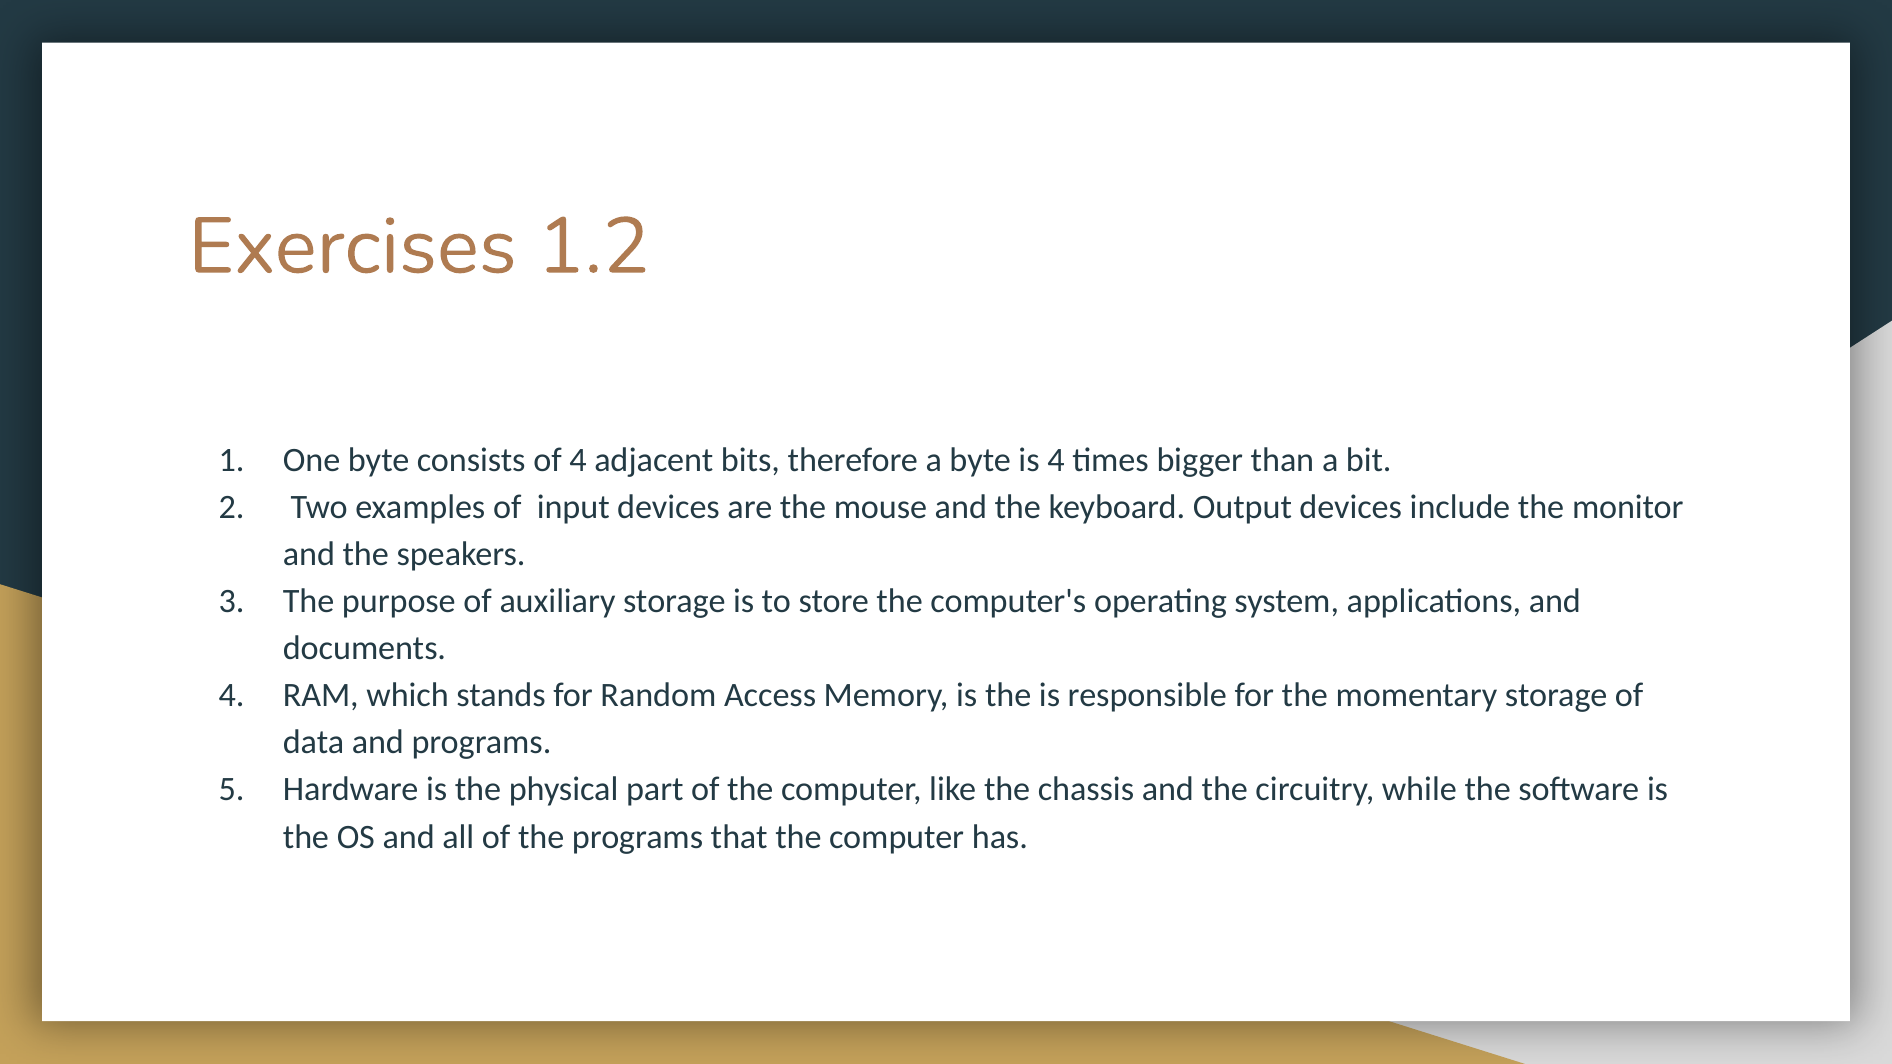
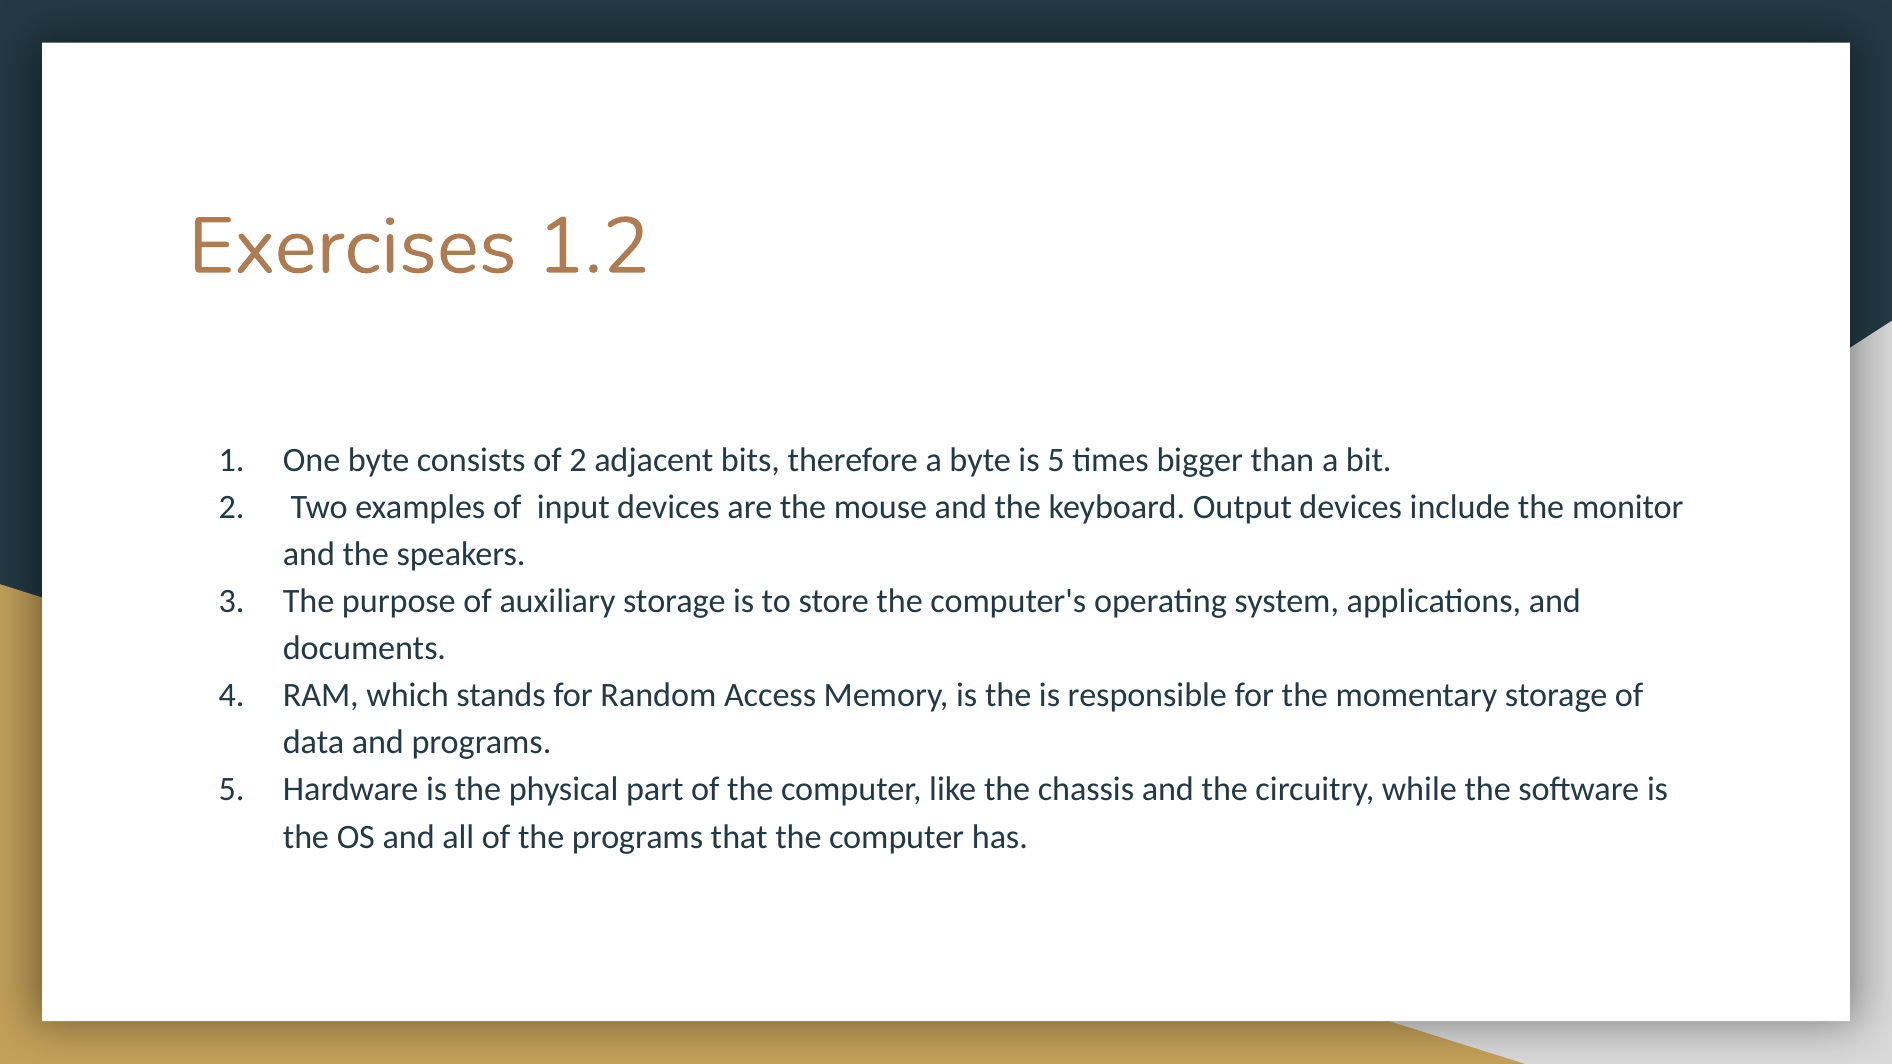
of 4: 4 -> 2 (578, 460)
is 4: 4 -> 5 (1056, 460)
